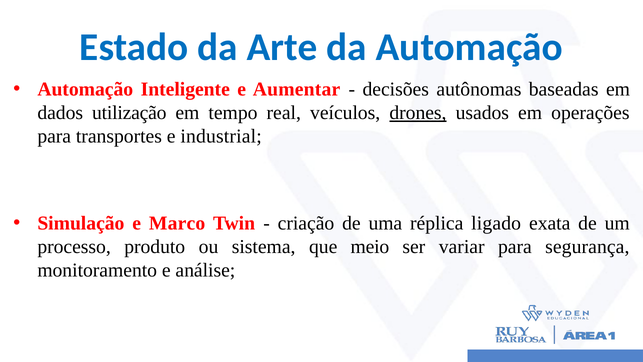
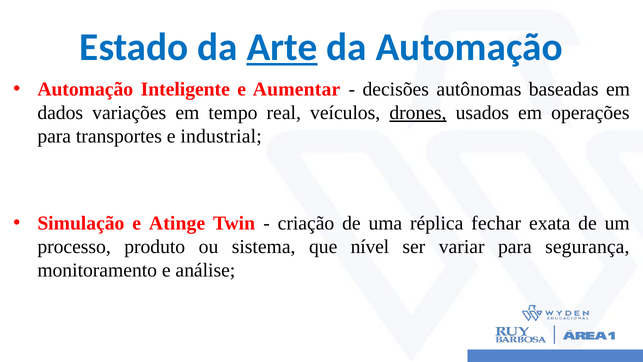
Arte underline: none -> present (282, 47)
utilização: utilização -> variações (129, 113)
Marco: Marco -> Atinge (177, 223)
ligado: ligado -> fechar (496, 223)
meio: meio -> nível (370, 247)
